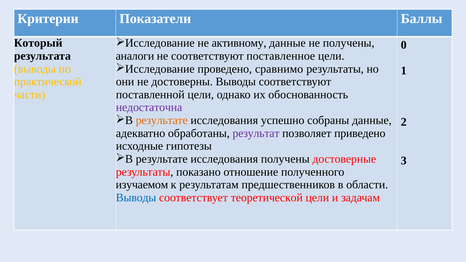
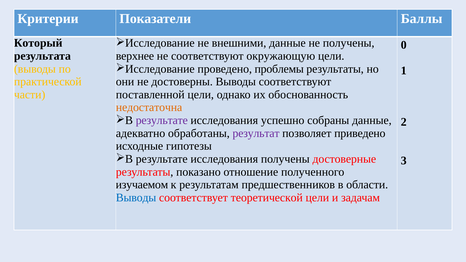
активному: активному -> внешними (239, 43)
аналоги: аналоги -> верхнее (135, 56)
поставленное: поставленное -> окружающую (281, 56)
сравнимо: сравнимо -> проблемы (279, 69)
недостаточна colour: purple -> orange (149, 108)
результате colour: orange -> purple (162, 120)
